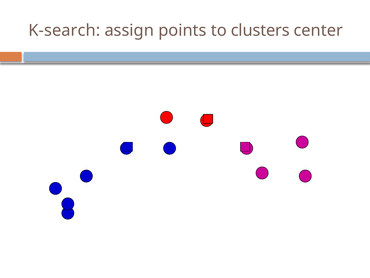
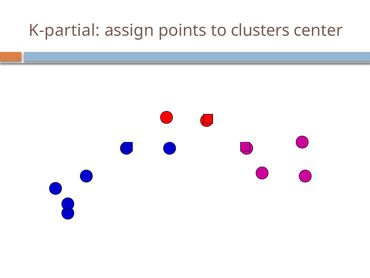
K-search: K-search -> K-partial (64, 30)
